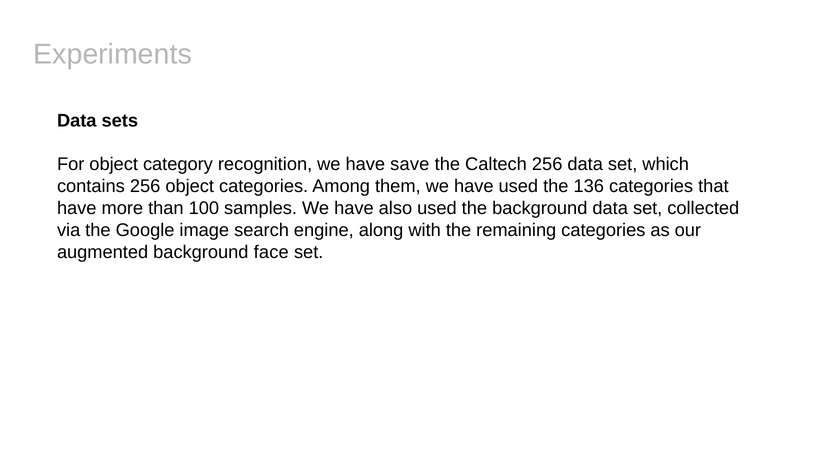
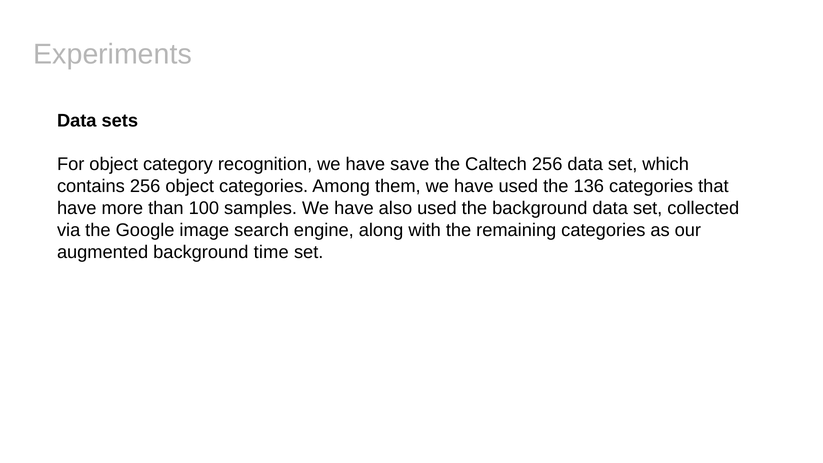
face: face -> time (271, 252)
